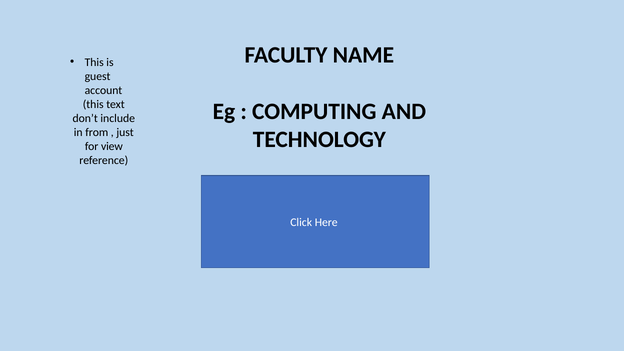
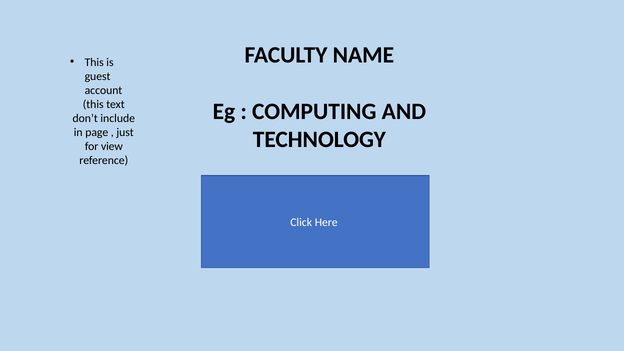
from: from -> page (97, 132)
